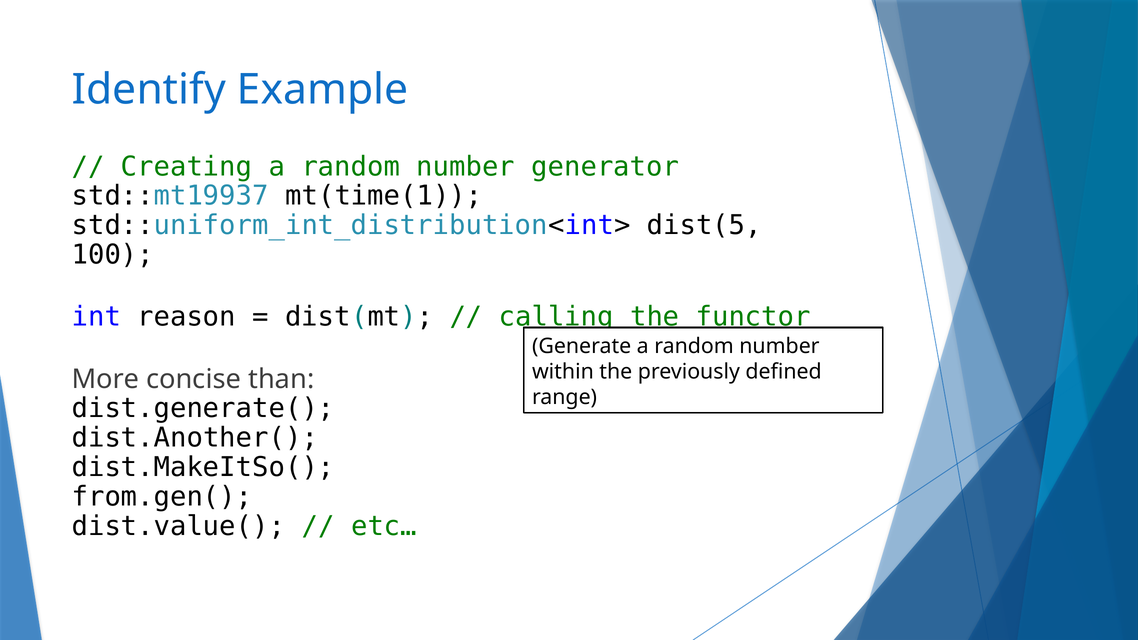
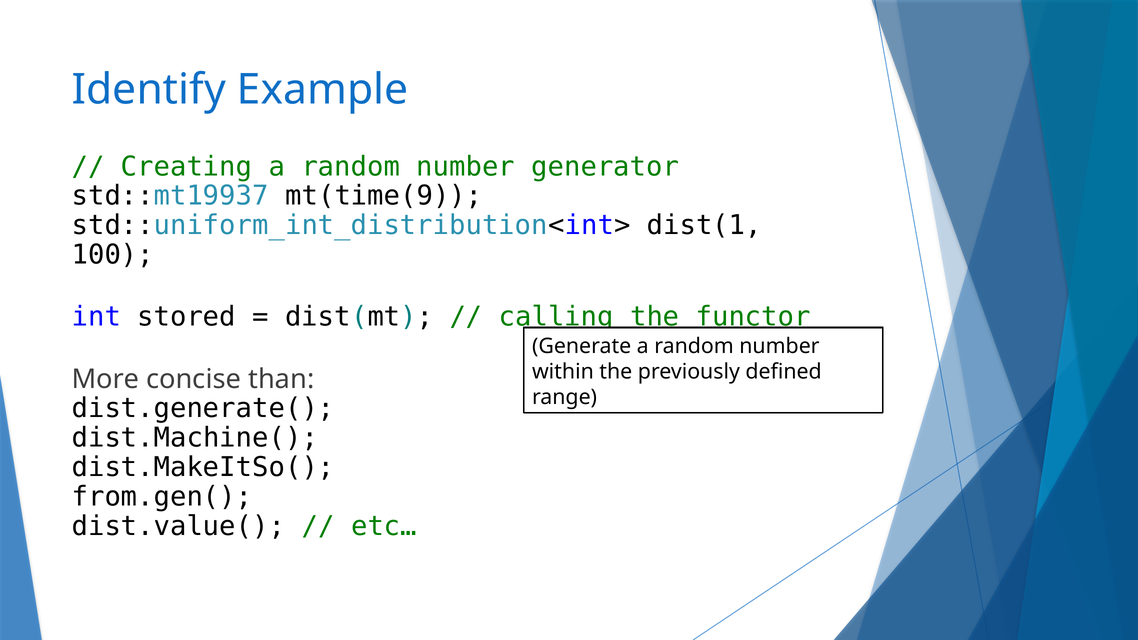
mt(time(1: mt(time(1 -> mt(time(9 (384, 196)
dist(5: dist(5 -> dist(1 (704, 225)
reason: reason -> stored (187, 317)
dist.Another(: dist.Another( -> dist.Machine( (195, 438)
